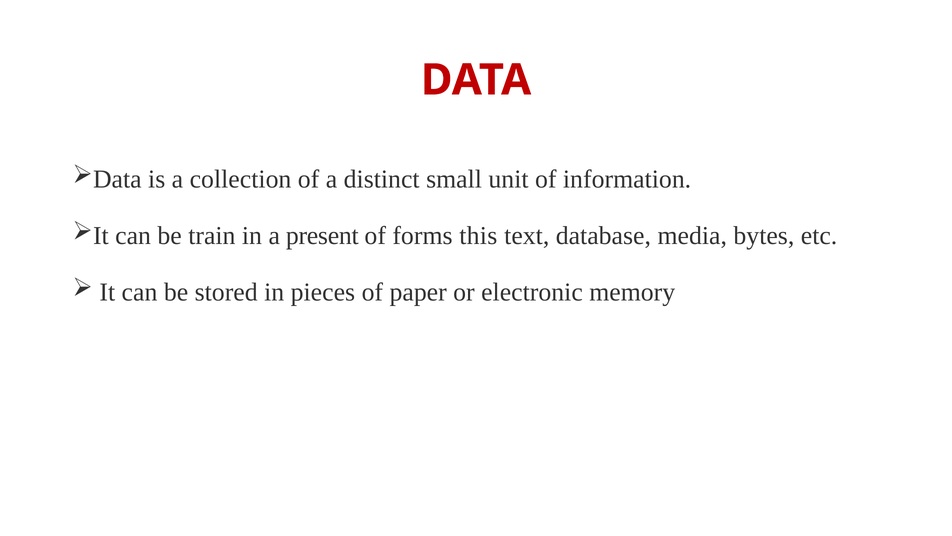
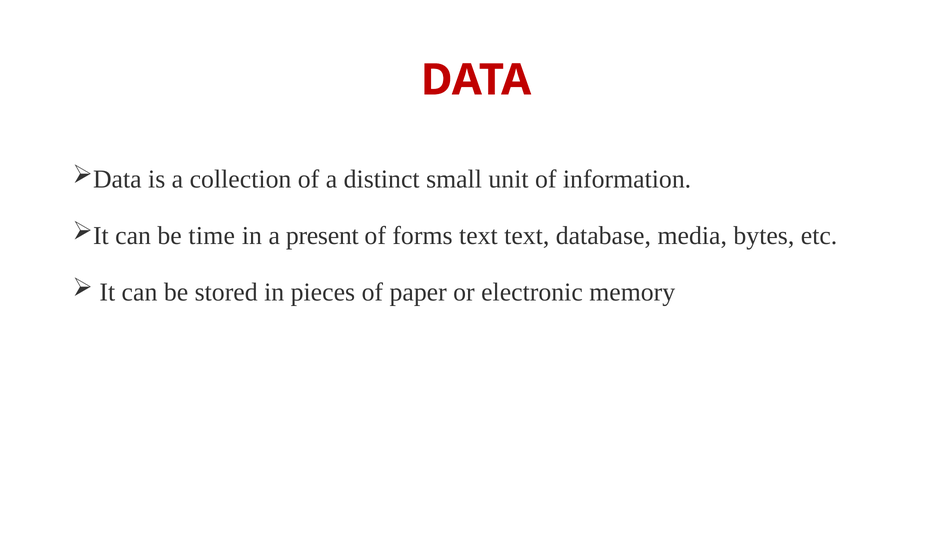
train: train -> time (212, 235)
forms this: this -> text (478, 235)
